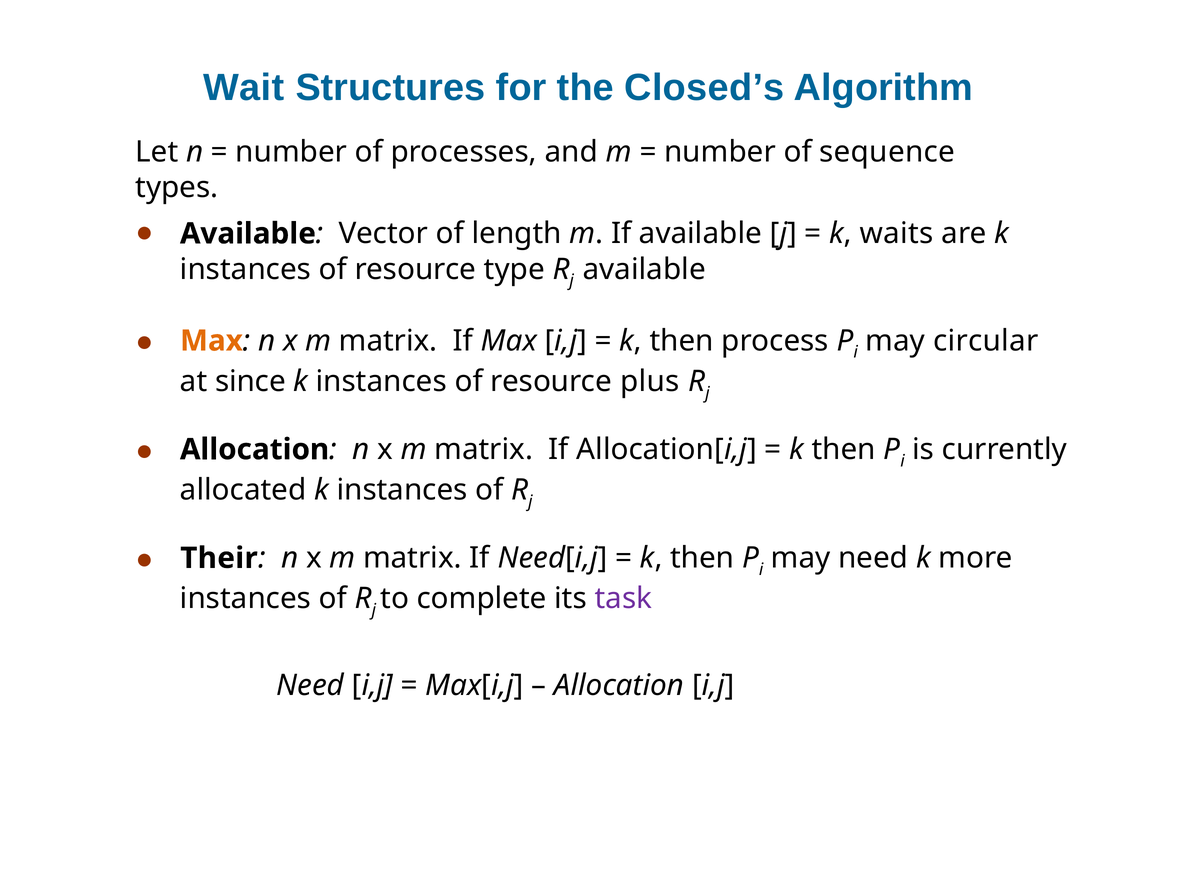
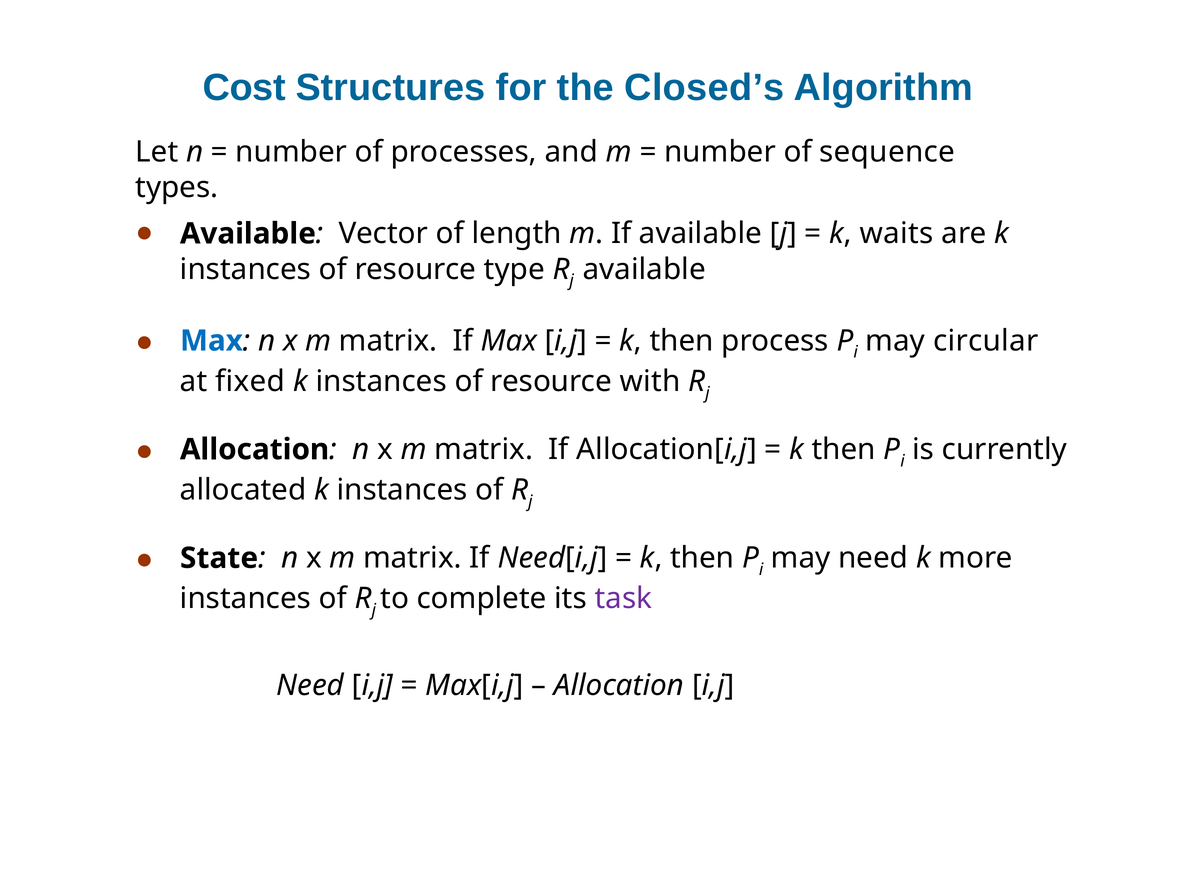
Wait: Wait -> Cost (244, 88)
Max colour: orange -> blue (211, 341)
since: since -> fixed (250, 381)
plus: plus -> with (650, 381)
Their: Their -> State (219, 558)
